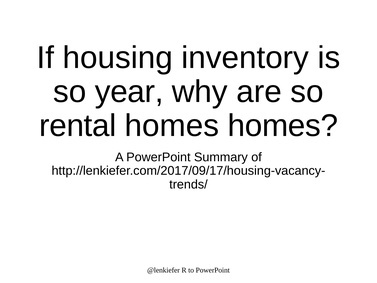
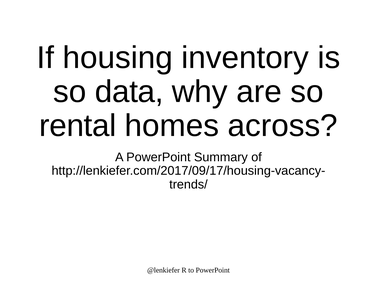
year: year -> data (129, 92)
homes homes: homes -> across (283, 126)
